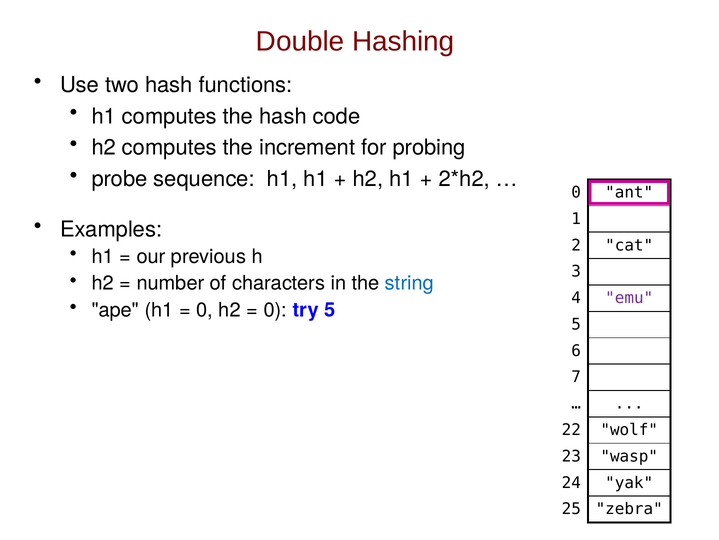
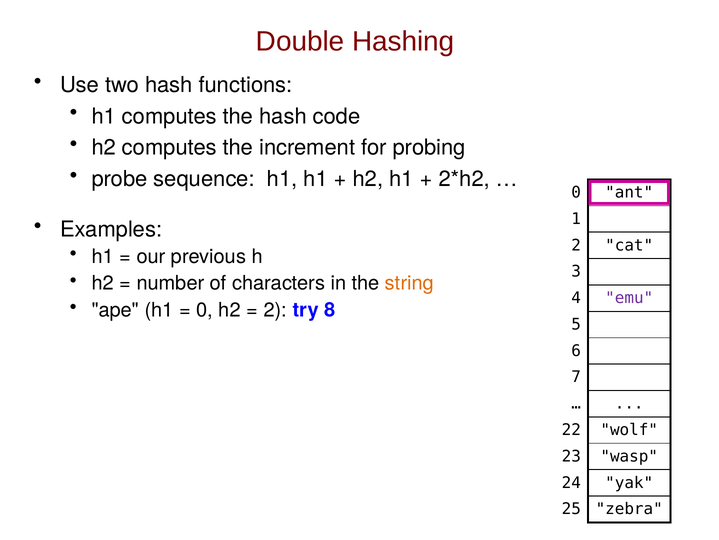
string colour: blue -> orange (409, 283)
0: 0 -> 2 (275, 310)
try 5: 5 -> 8 (330, 310)
